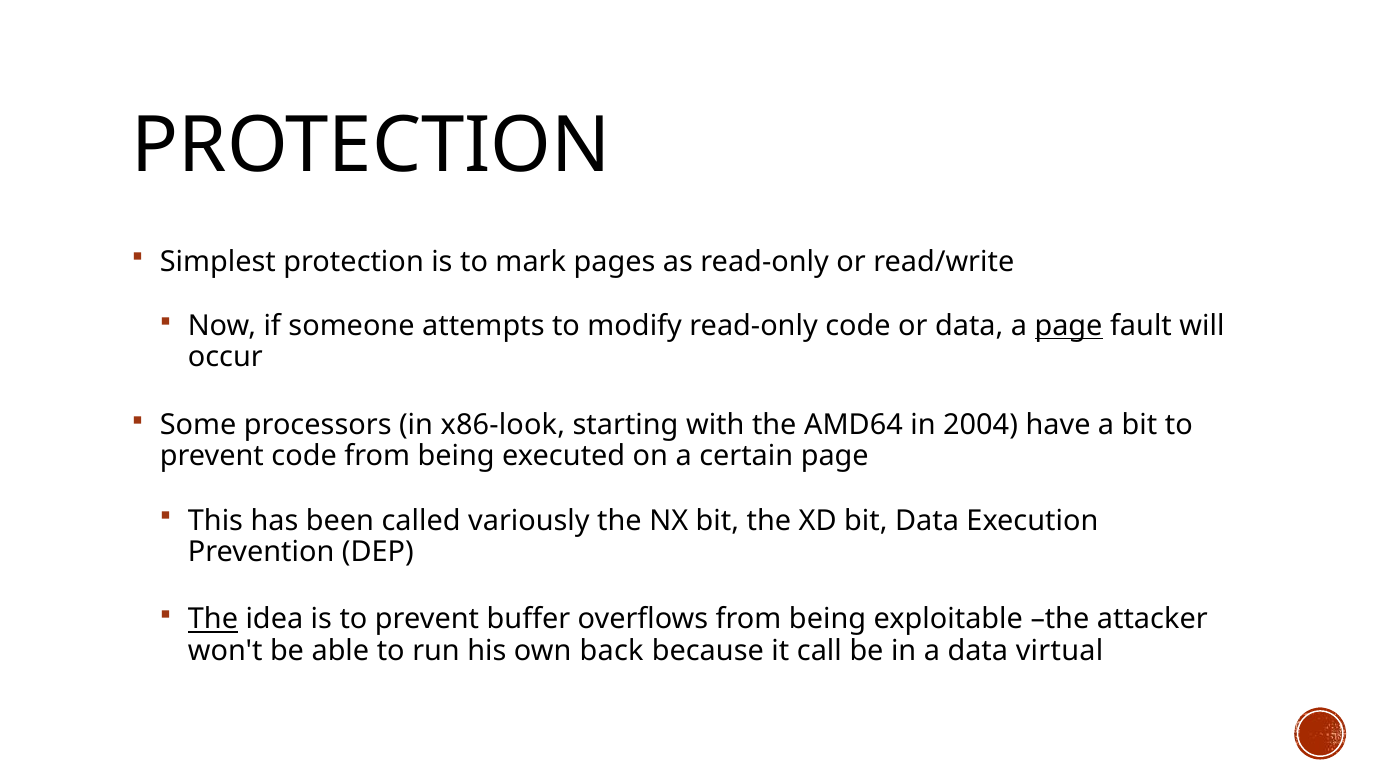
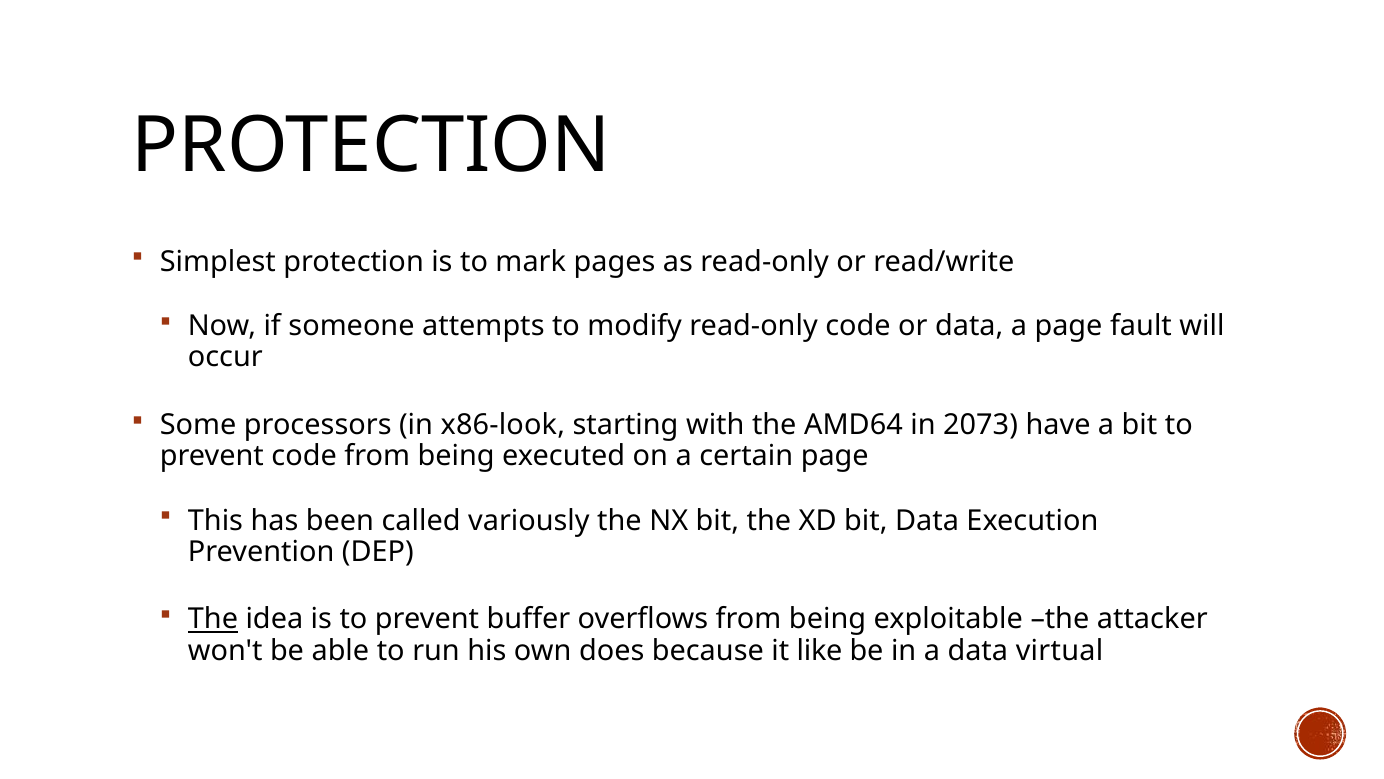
page underline: present -> none (1069, 326)
2004: 2004 -> 2073 (981, 425)
back: back -> does (612, 650)
call: call -> like (820, 650)
